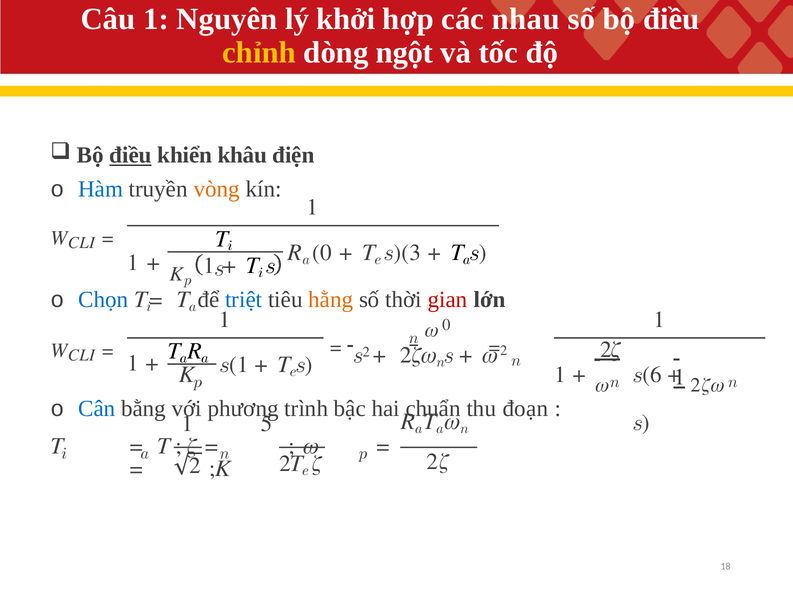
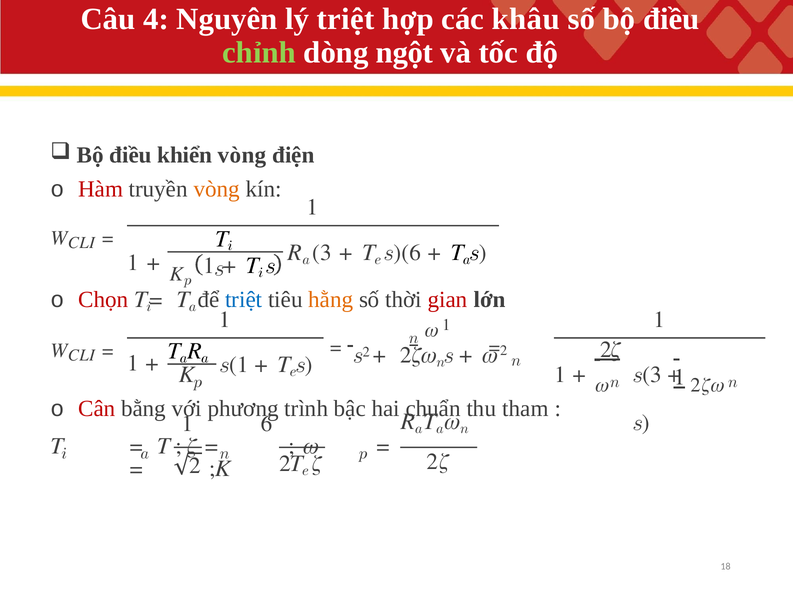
Câu 1: 1 -> 4 (156, 19)
lý khởi: khởi -> triệt (346, 19)
nhau: nhau -> khâu (526, 19)
chỉnh colour: yellow -> light green (259, 53)
điều underline: present -> none (131, 155)
khiển khâu: khâu -> vòng (242, 155)
Hàm colour: blue -> red (101, 189)
𝑎 0: 0 -> 3 (322, 253)
𝑠)(3: 𝑠)(3 -> 𝑠)(6 (403, 253)
Chọn colour: blue -> red (103, 300)
𝜔 0: 0 -> 1 (446, 325)
𝑠(6: 𝑠(6 -> 𝑠(3 (648, 375)
Cân colour: blue -> red (97, 409)
đoạn: đoạn -> tham (526, 409)
5: 5 -> 6 (266, 424)
